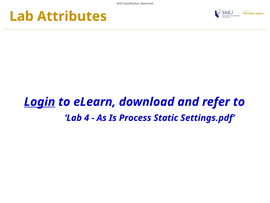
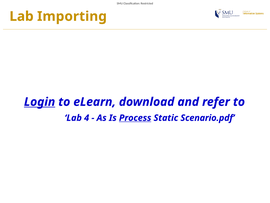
Attributes: Attributes -> Importing (72, 16)
Process underline: none -> present (135, 118)
Settings.pdf: Settings.pdf -> Scenario.pdf (208, 118)
